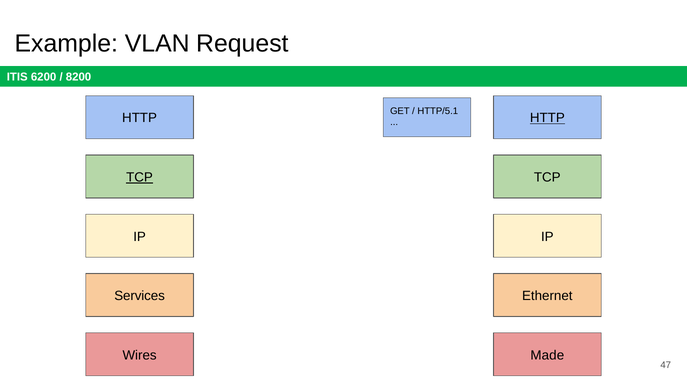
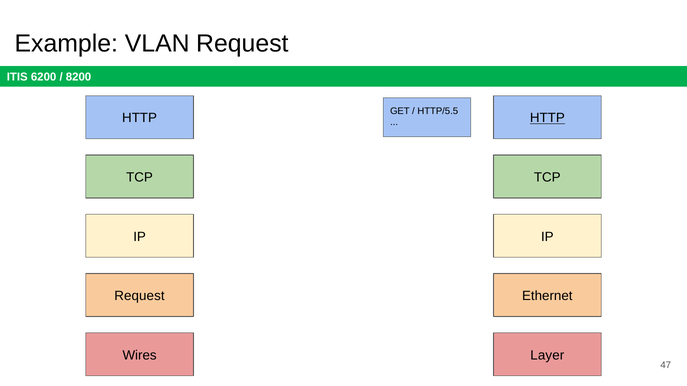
HTTP/5.1: HTTP/5.1 -> HTTP/5.5 (438, 111)
TCP underline: present -> none (140, 178)
Services: Services -> Request (139, 296)
Made: Made -> Layer (547, 356)
